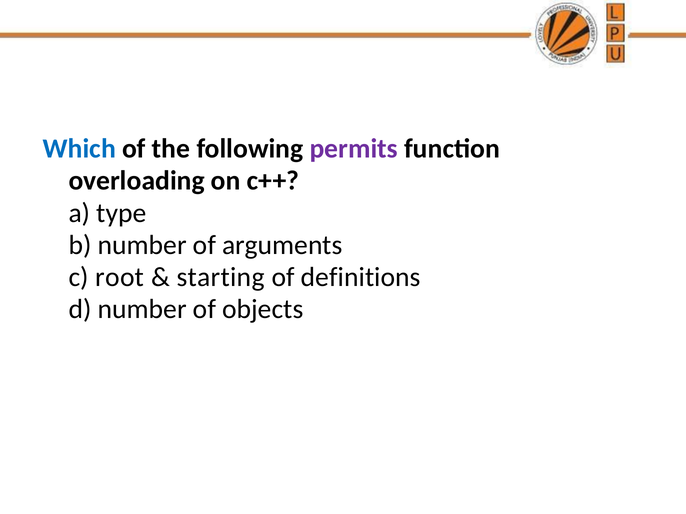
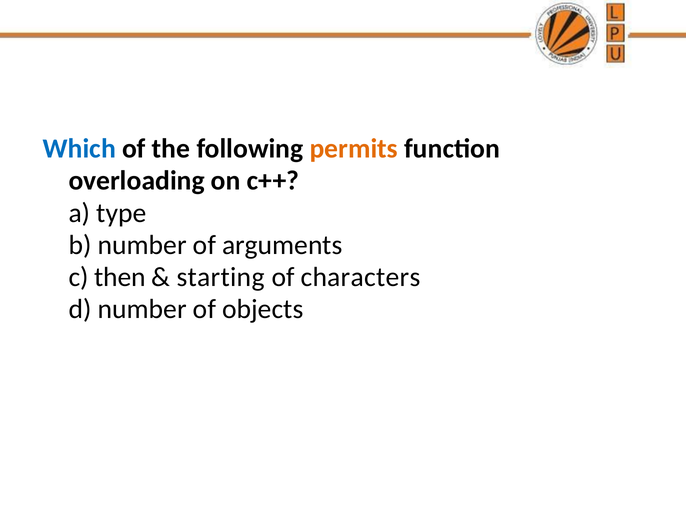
permits colour: purple -> orange (354, 149)
root: root -> then (120, 277)
definitions: definitions -> characters (361, 277)
